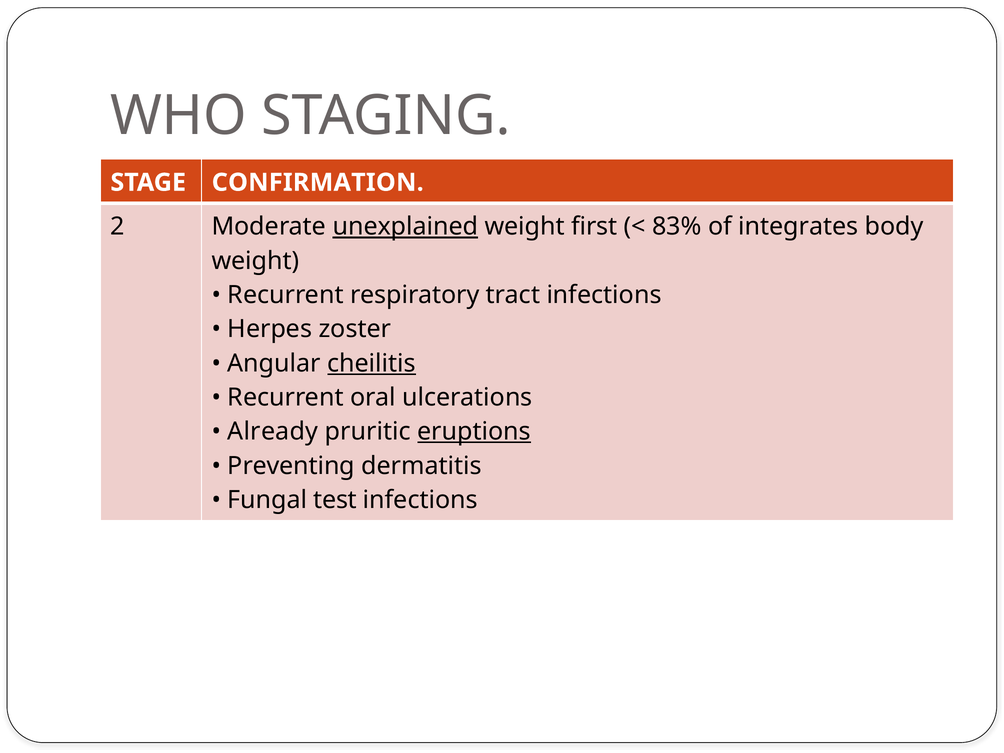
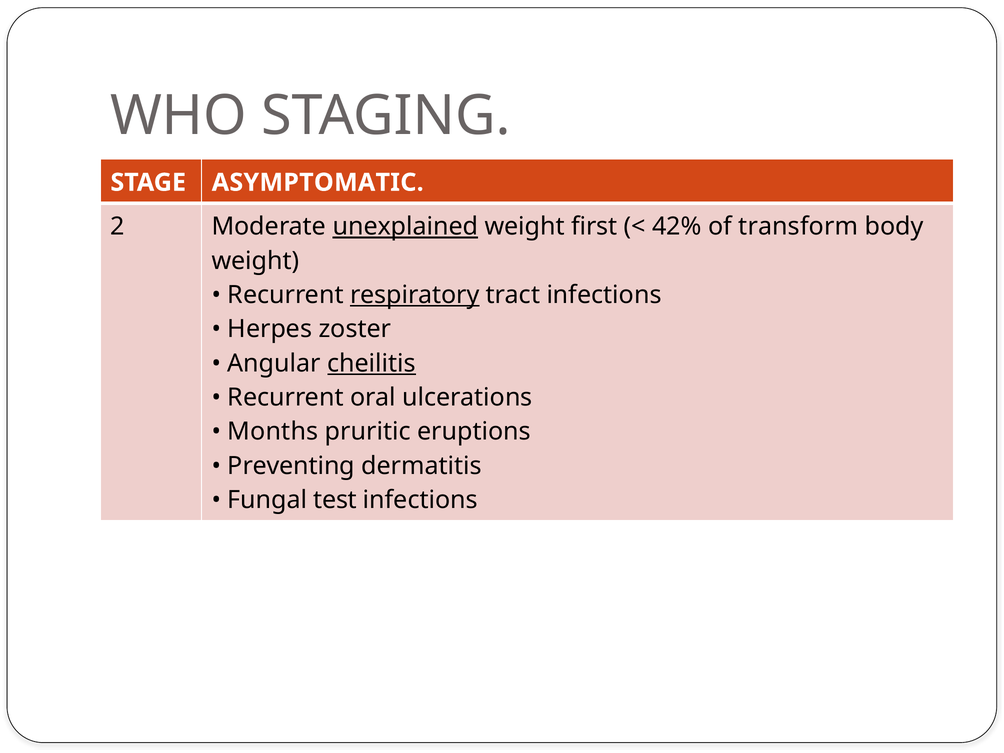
CONFIRMATION: CONFIRMATION -> ASYMPTOMATIC (318, 182)
83%: 83% -> 42% (677, 227)
integrates: integrates -> transform (798, 227)
respiratory underline: none -> present (415, 295)
Already: Already -> Months (273, 432)
eruptions underline: present -> none (474, 432)
